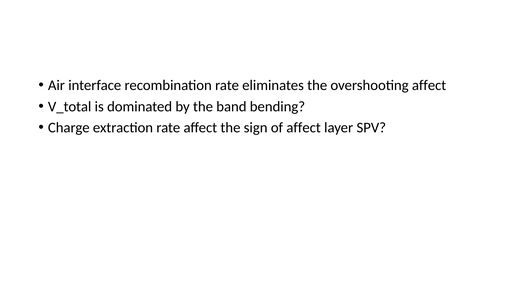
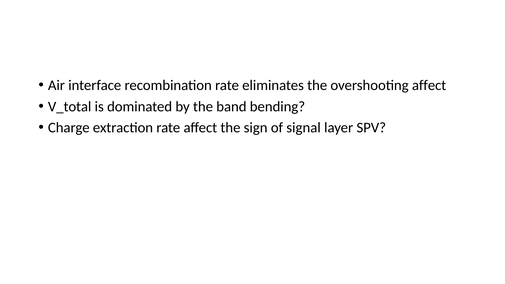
of affect: affect -> signal (304, 128)
